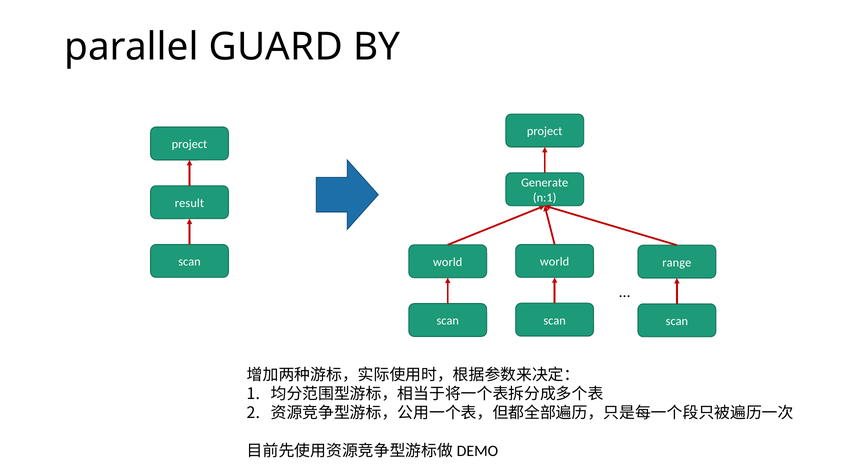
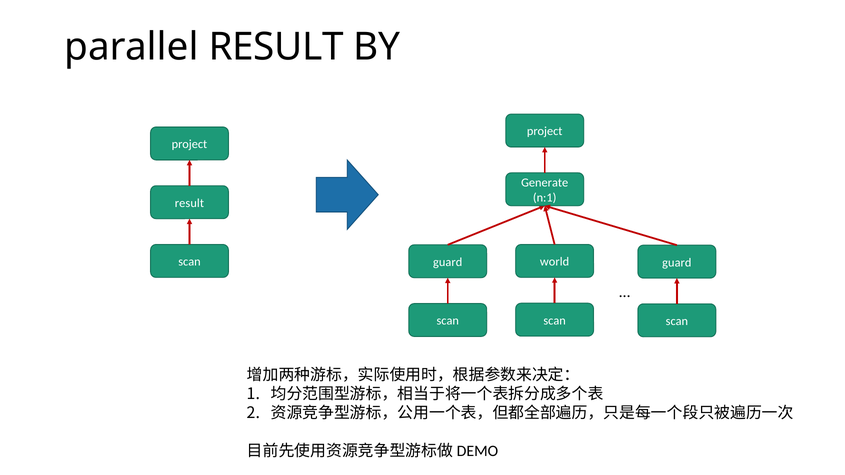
parallel GUARD: GUARD -> RESULT (276, 47)
world: world -> guard (448, 262)
range: range -> guard (677, 263)
